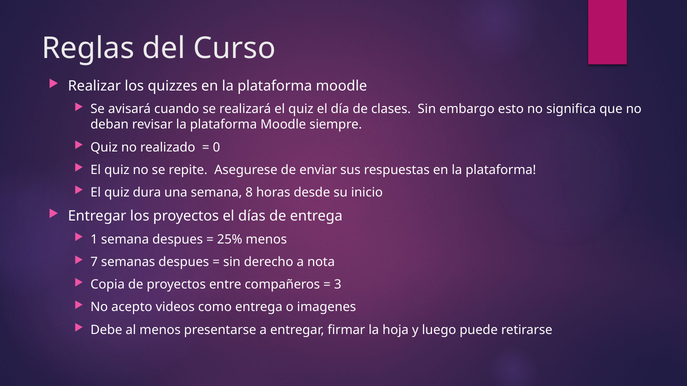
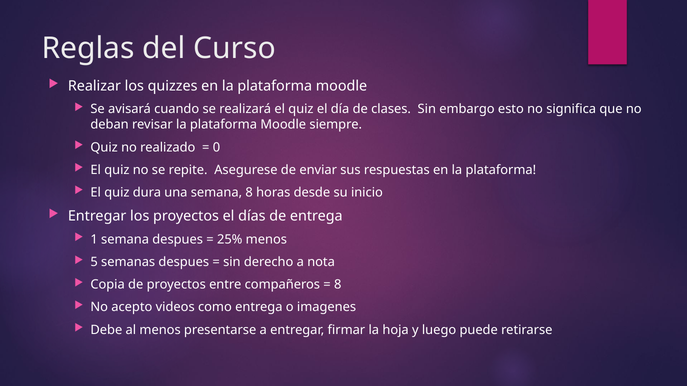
7: 7 -> 5 (94, 262)
3: 3 -> 8 (338, 285)
